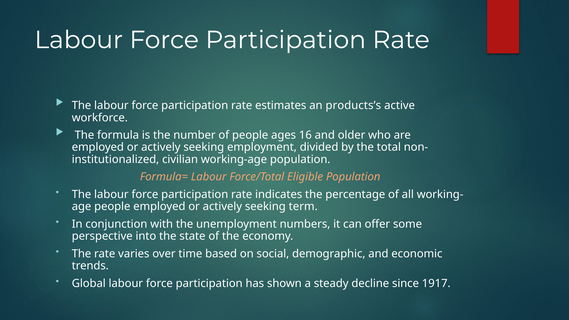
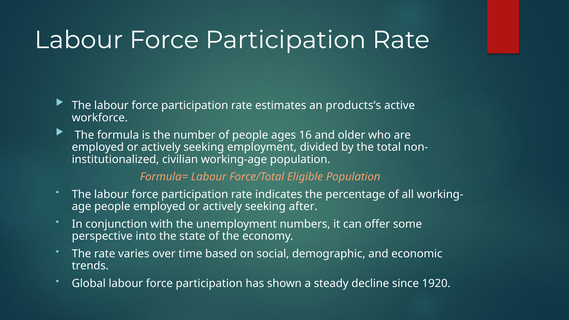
term: term -> after (303, 207)
1917: 1917 -> 1920 (436, 283)
